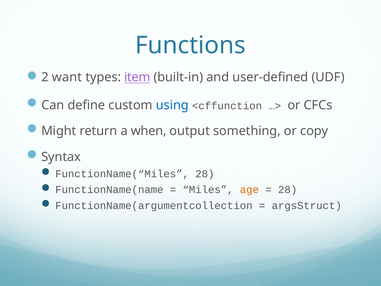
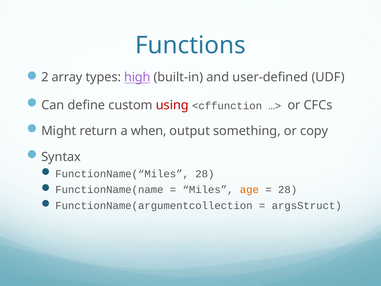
want: want -> array (67, 77)
item: item -> high (137, 77)
using colour: blue -> red (172, 105)
